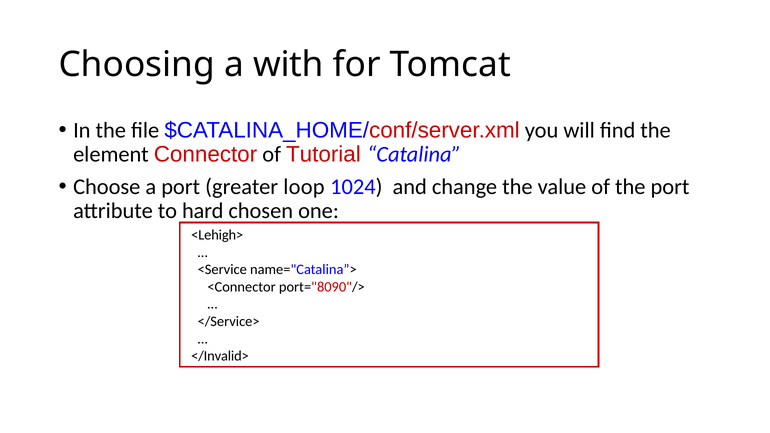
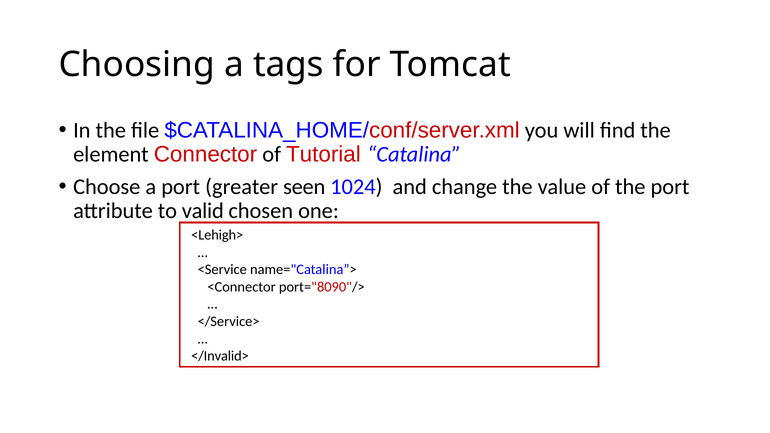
with: with -> tags (288, 65)
loop: loop -> seen (304, 187)
hard: hard -> valid (203, 211)
